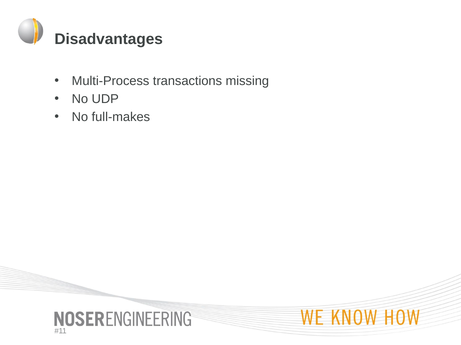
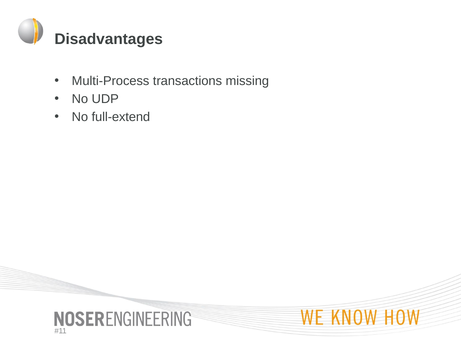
full-makes: full-makes -> full-extend (121, 117)
